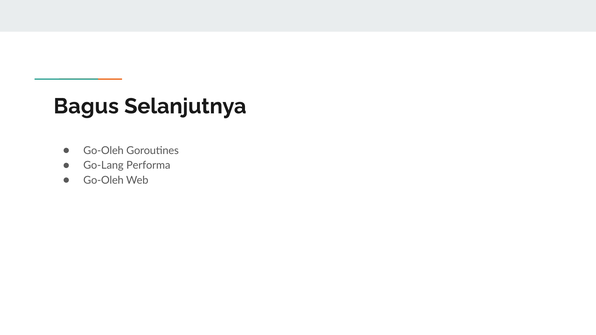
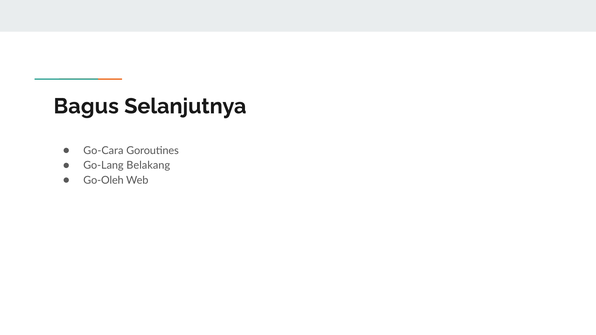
Go-Oleh: Go-Oleh -> Go-Cara (103, 151)
Performa: Performa -> Belakang (148, 165)
